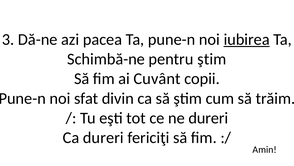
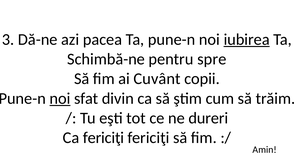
pentru ştim: ştim -> spre (212, 59)
noi underline: none -> present (60, 98)
Ca dureri: dureri -> fericiţi (103, 137)
